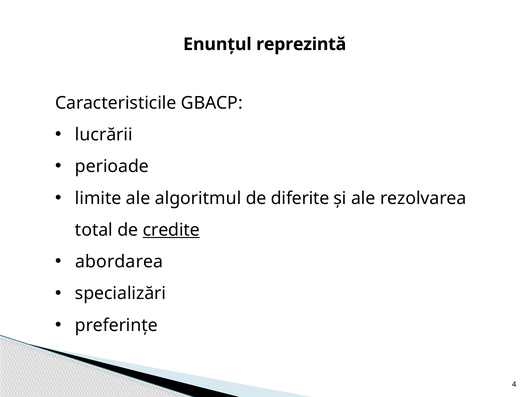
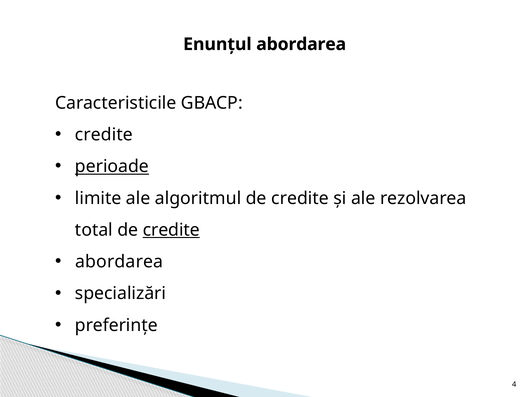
Enunțul reprezintă: reprezintă -> abordarea (301, 44)
lucrării: lucrării -> credite (104, 135)
perioade underline: none -> present (112, 166)
diferite: diferite -> credite (300, 198)
